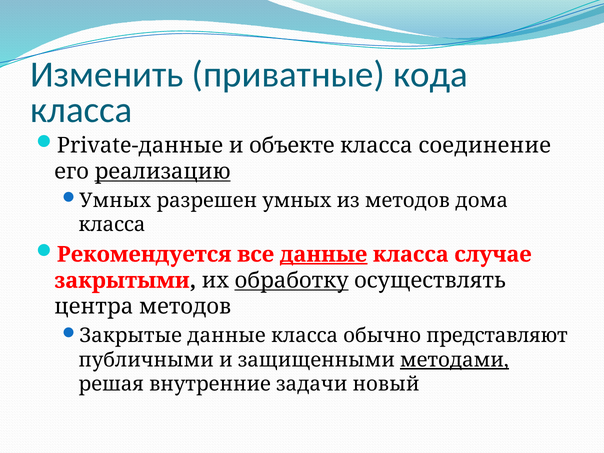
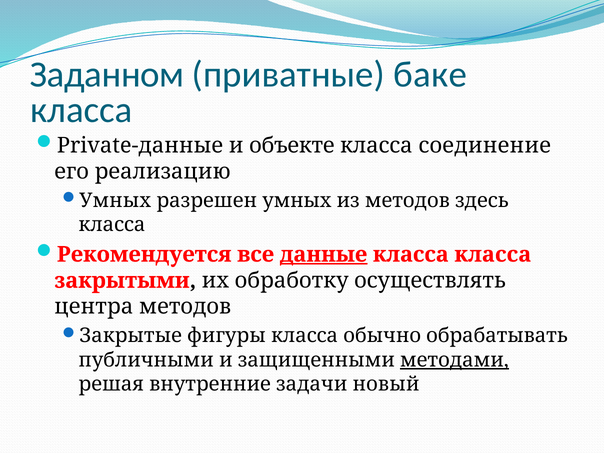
Изменить: Изменить -> Заданном (107, 74)
кода: кода -> баке (430, 74)
реализацию underline: present -> none (163, 172)
дома: дома -> здесь (482, 201)
класса случае: случае -> класса (493, 254)
обработку underline: present -> none (292, 281)
Закрытые данные: данные -> фигуры (226, 336)
представляют: представляют -> обрабатывать (497, 336)
